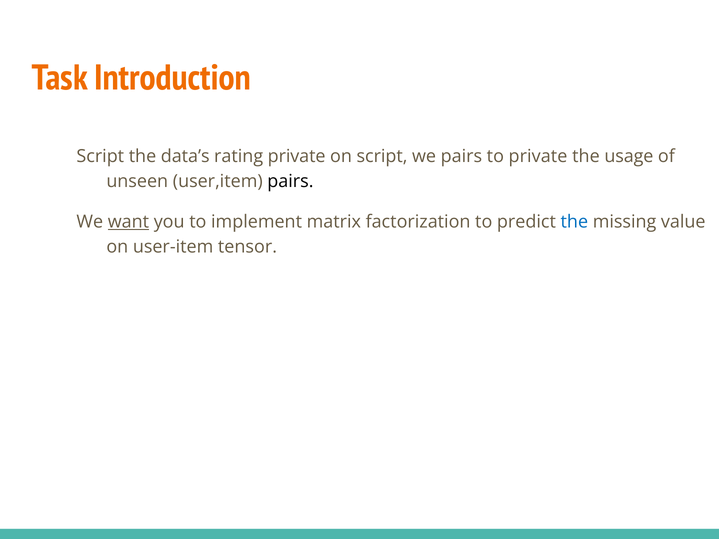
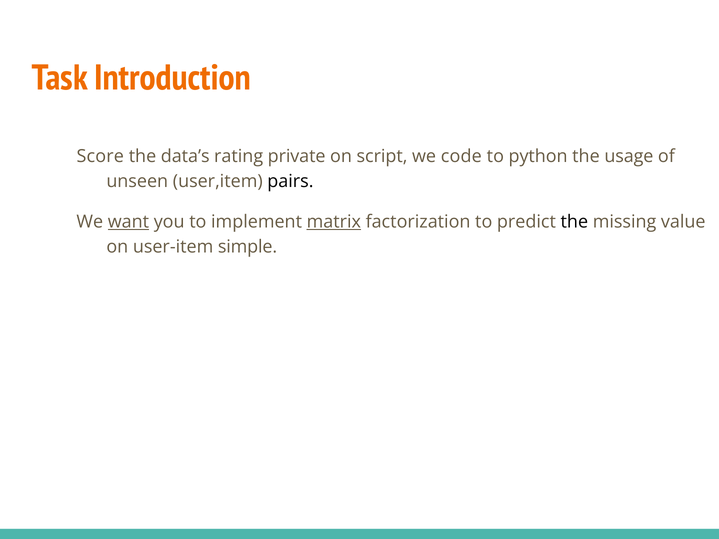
Script: Script -> Score (100, 157)
we pairs: pairs -> code (461, 157)
to private: private -> python (538, 157)
matrix underline: none -> present (334, 222)
the colour: blue -> black (574, 222)
tensor: tensor -> simple (248, 247)
